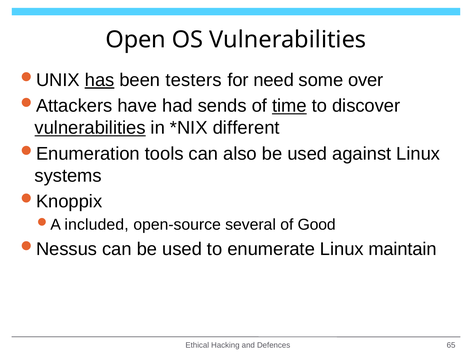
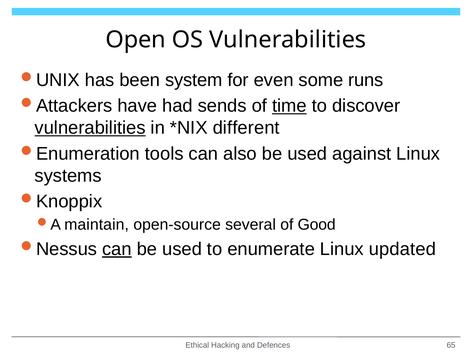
has underline: present -> none (100, 80)
testers: testers -> system (194, 80)
need: need -> even (274, 80)
over: over -> runs (366, 80)
included: included -> maintain (97, 225)
can underline: none -> present (117, 249)
maintain: maintain -> updated (402, 249)
